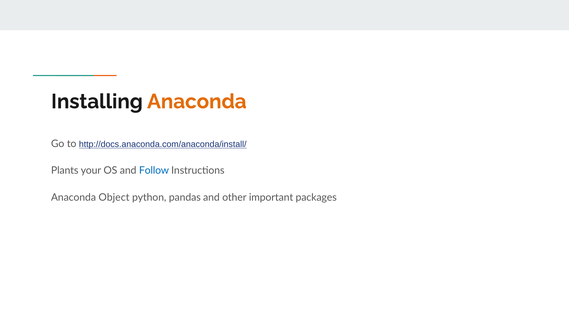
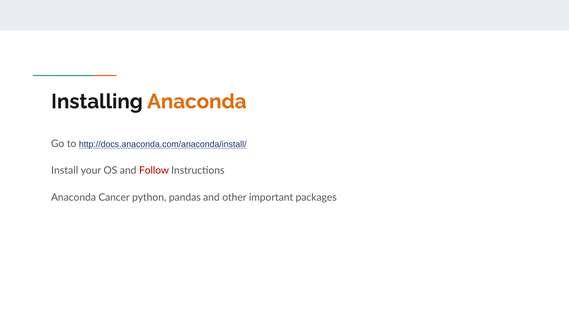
Plants: Plants -> Install (65, 171)
Follow colour: blue -> red (154, 171)
Object: Object -> Cancer (114, 197)
